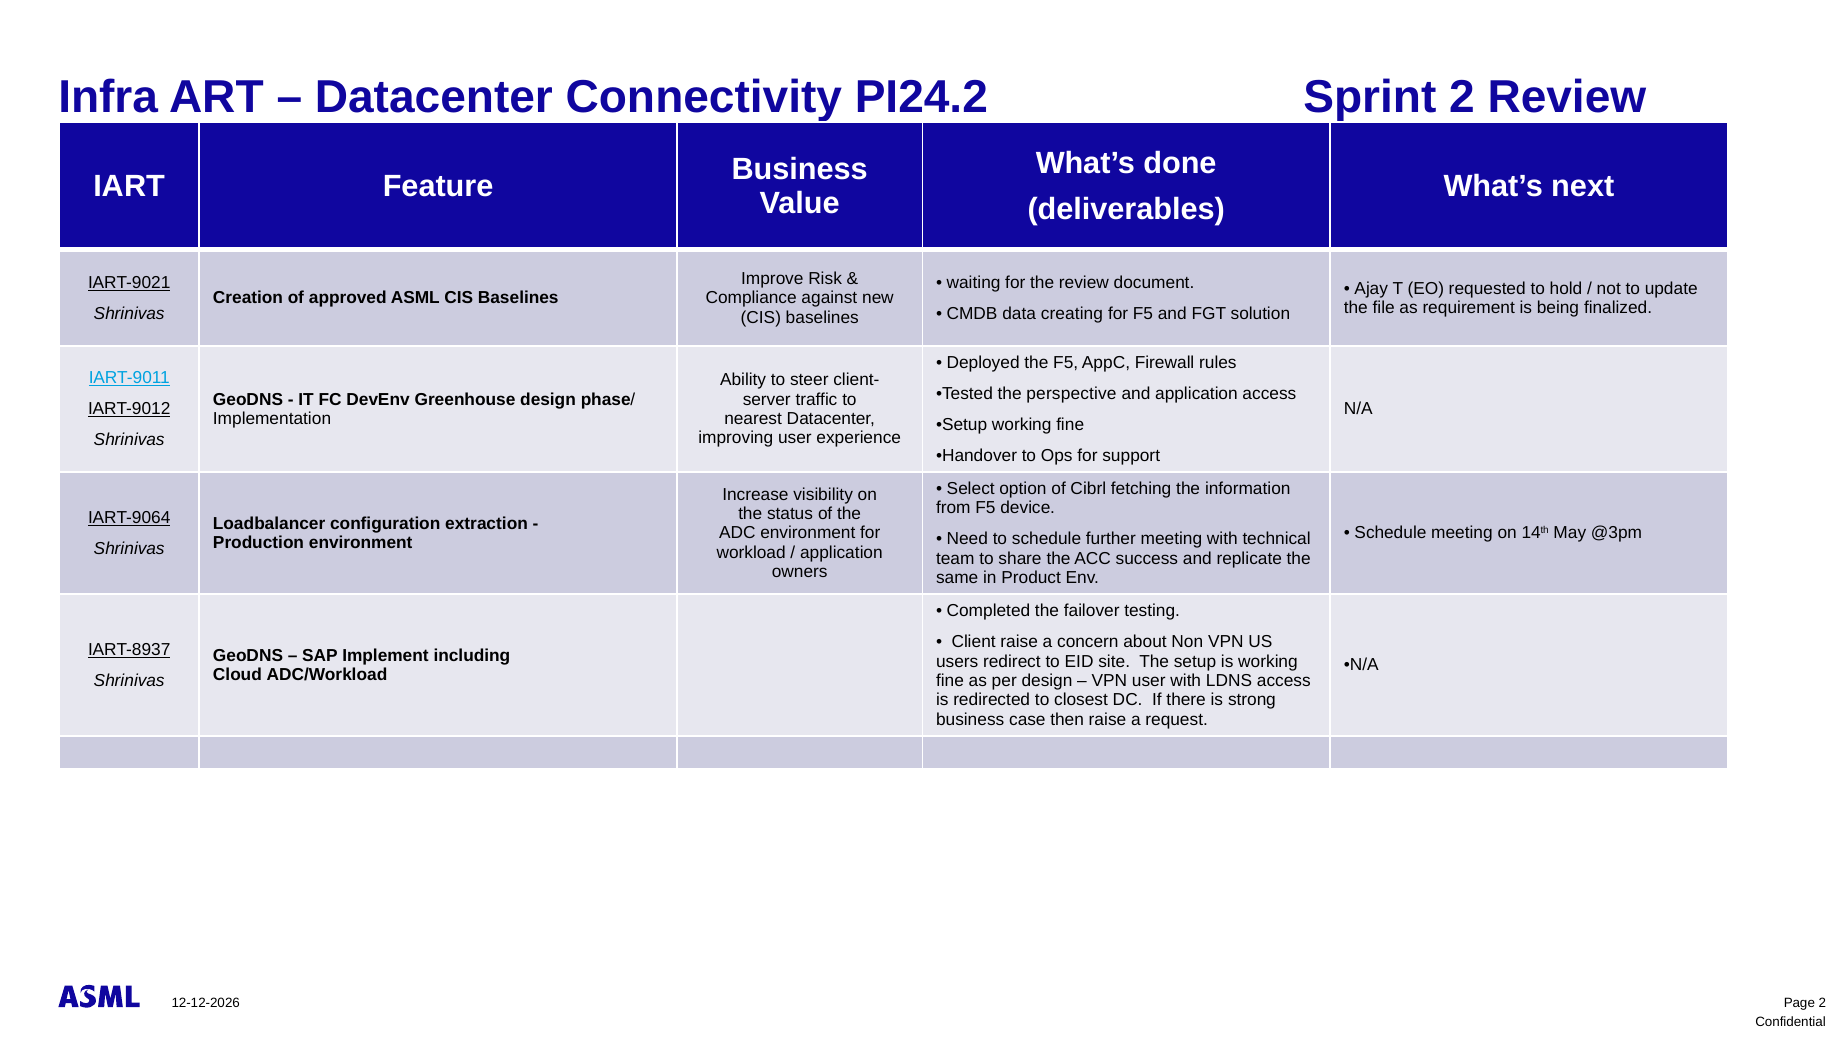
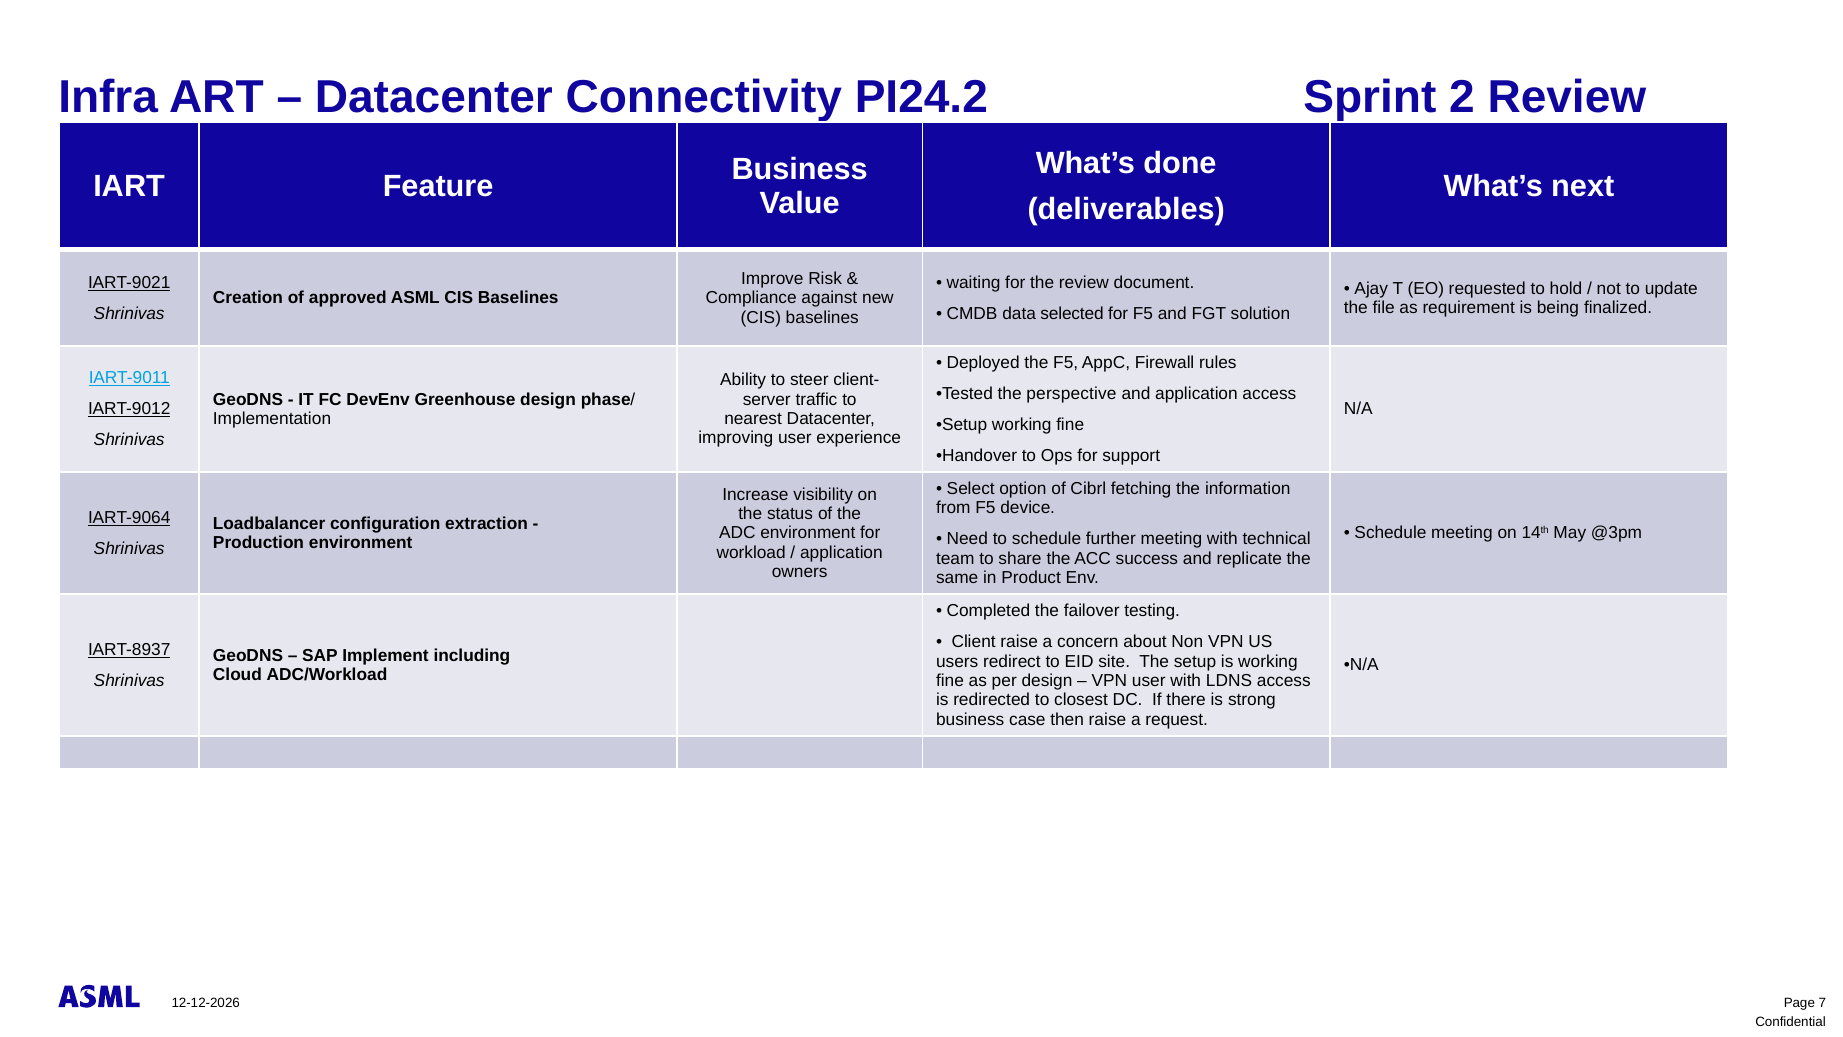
creating: creating -> selected (1072, 313)
Page 2: 2 -> 7 (1822, 1003)
